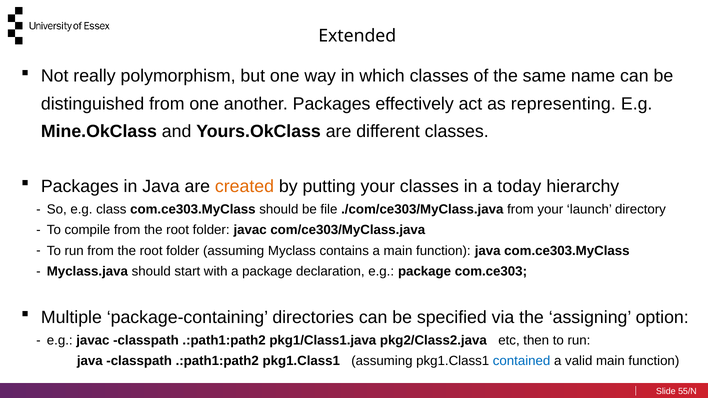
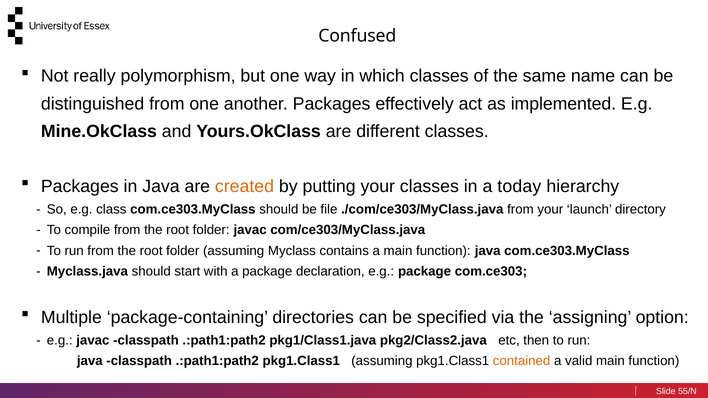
Extended: Extended -> Confused (357, 36)
representing: representing -> implemented (563, 104)
contained colour: blue -> orange (522, 361)
